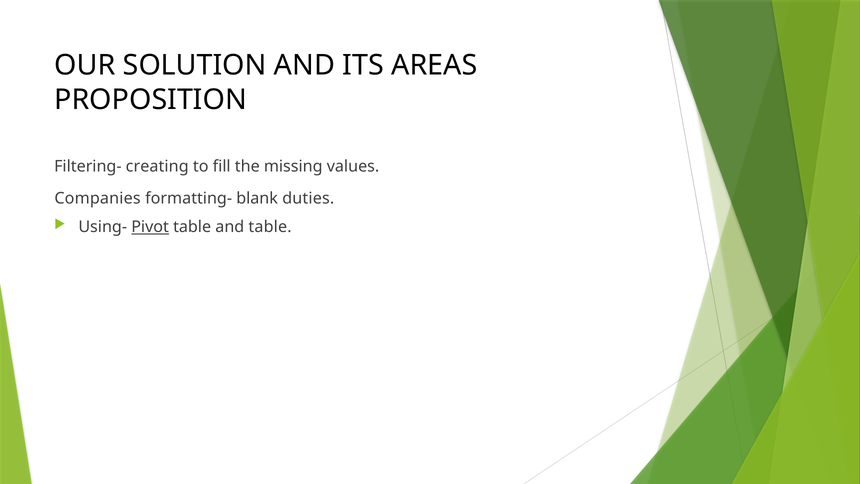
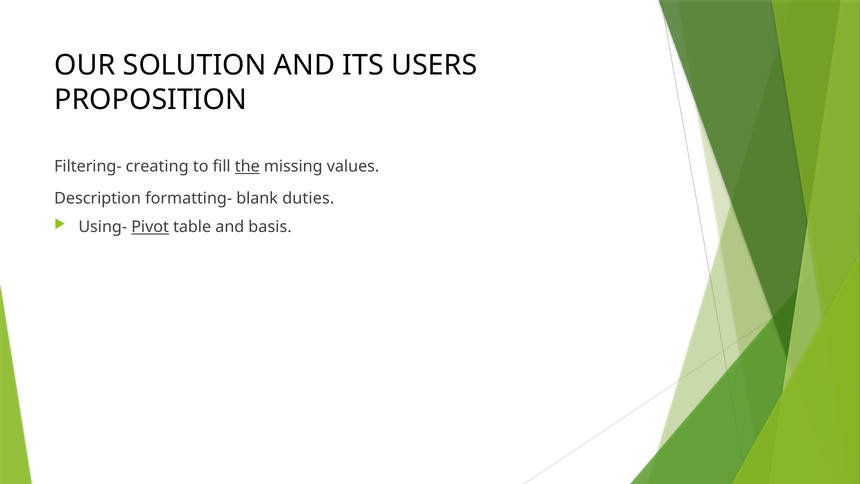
AREAS: AREAS -> USERS (434, 65)
the underline: none -> present (247, 166)
Companies: Companies -> Description (98, 198)
and table: table -> basis (270, 227)
